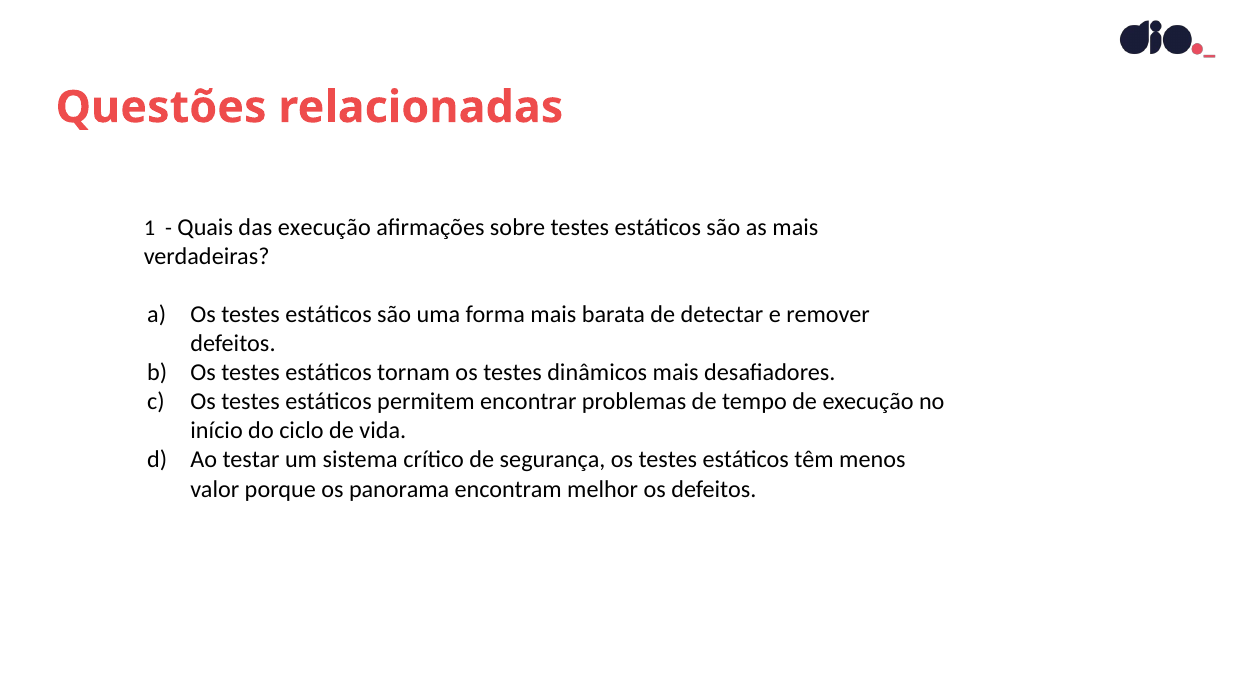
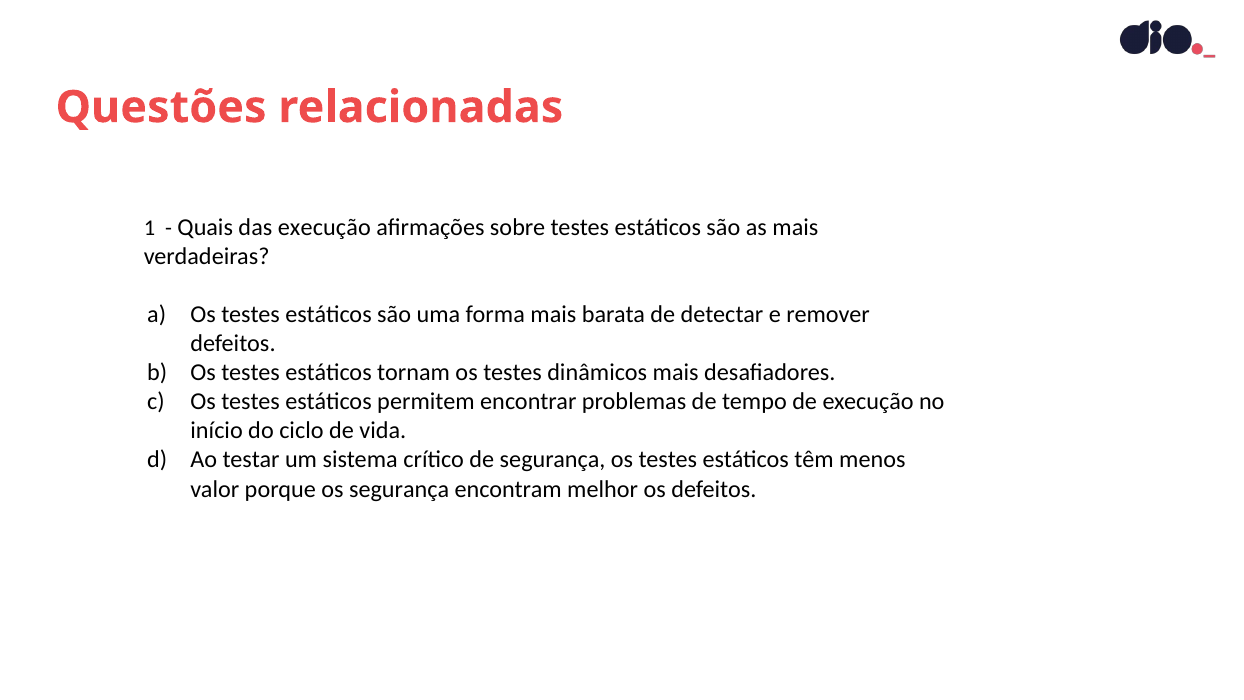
os panorama: panorama -> segurança (399, 489)
